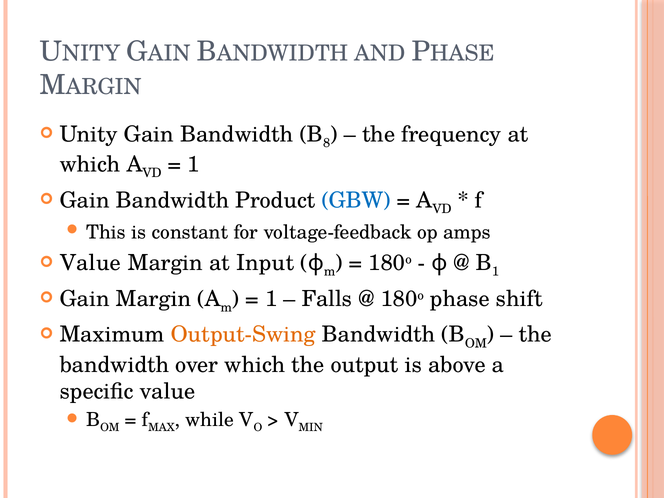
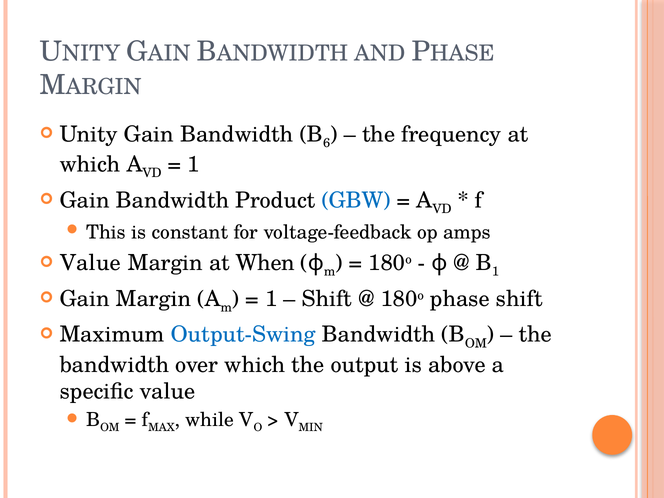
8: 8 -> 6 (327, 143)
Input: Input -> When (265, 263)
Falls: Falls -> Shift (327, 299)
Output-Swing colour: orange -> blue (243, 335)
